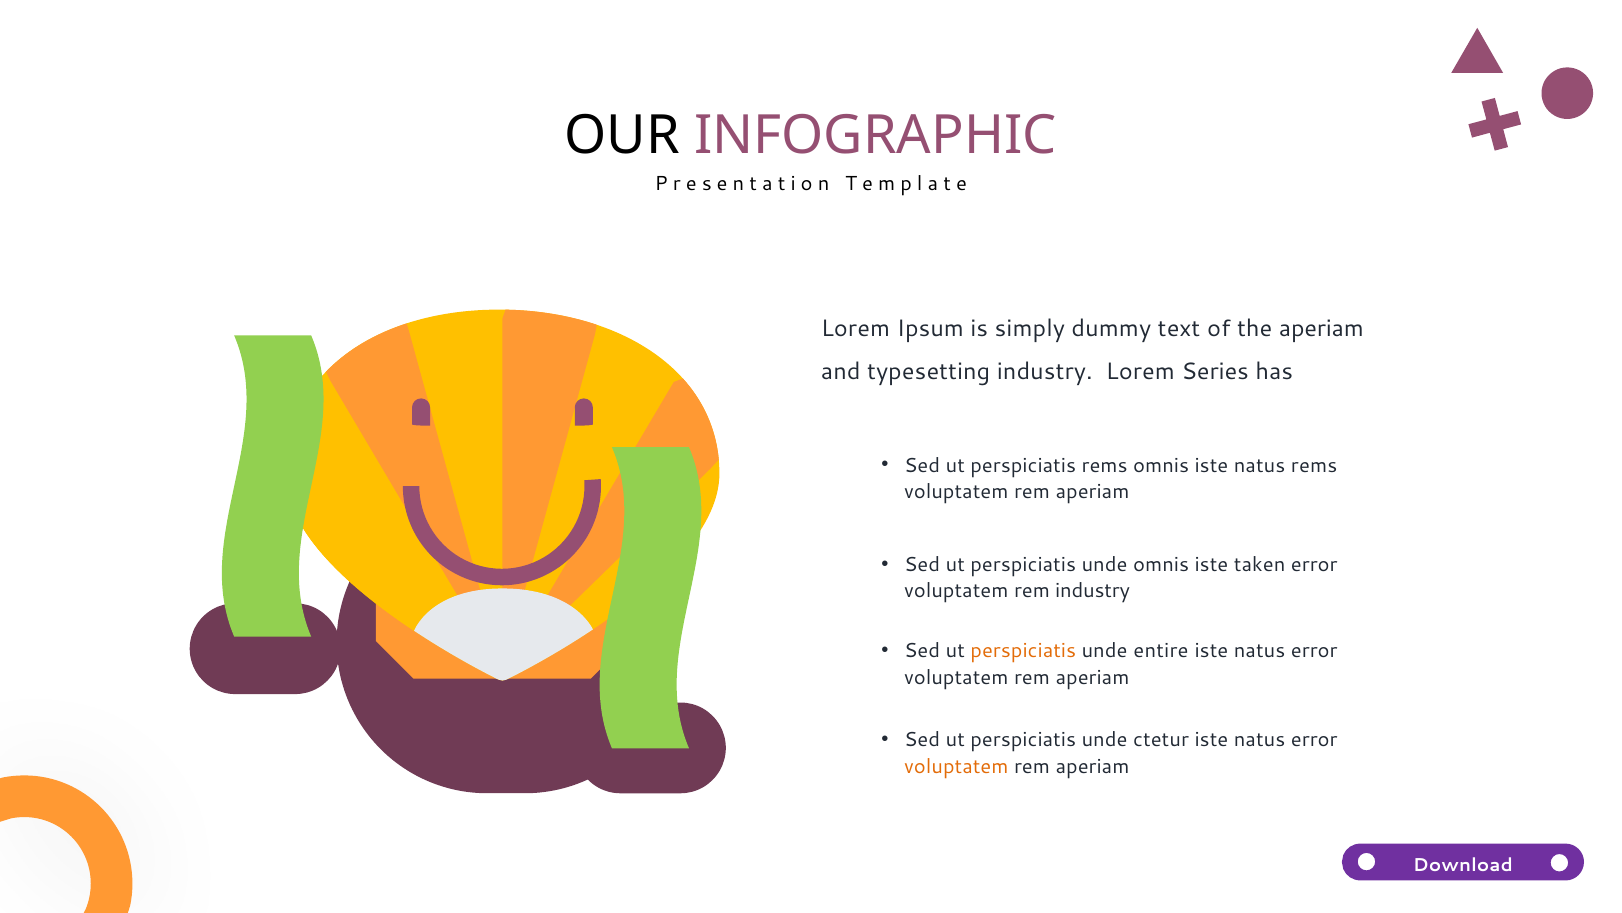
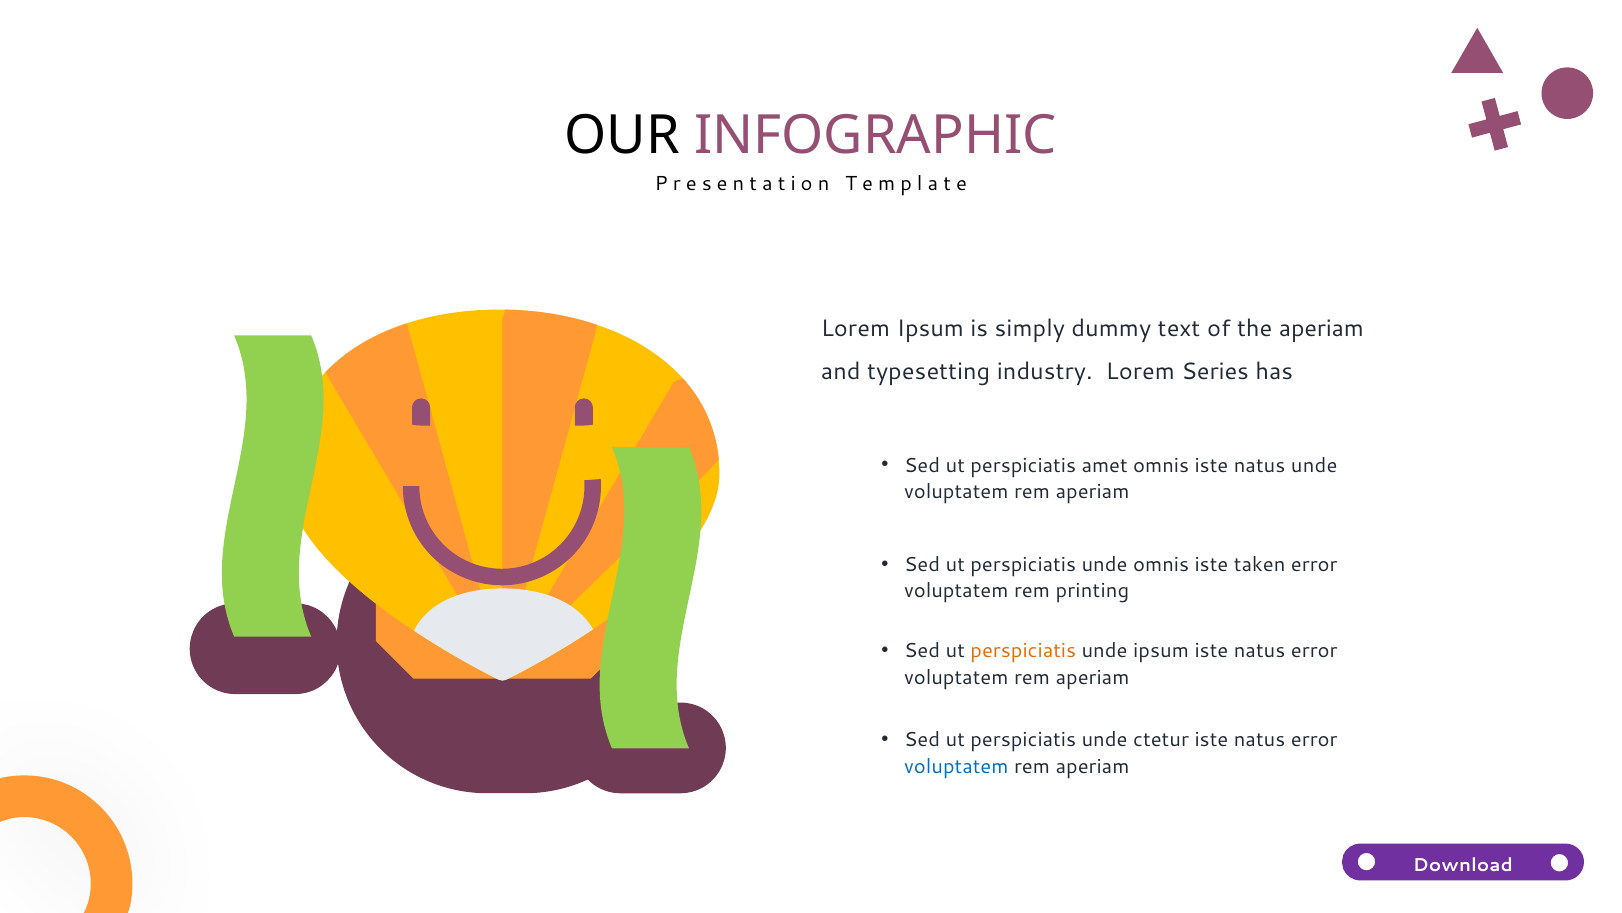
perspiciatis rems: rems -> amet (1105, 465)
natus rems: rems -> unde (1314, 465)
rem industry: industry -> printing (1092, 591)
unde entire: entire -> ipsum (1161, 651)
voluptatem colour: orange -> blue (956, 766)
